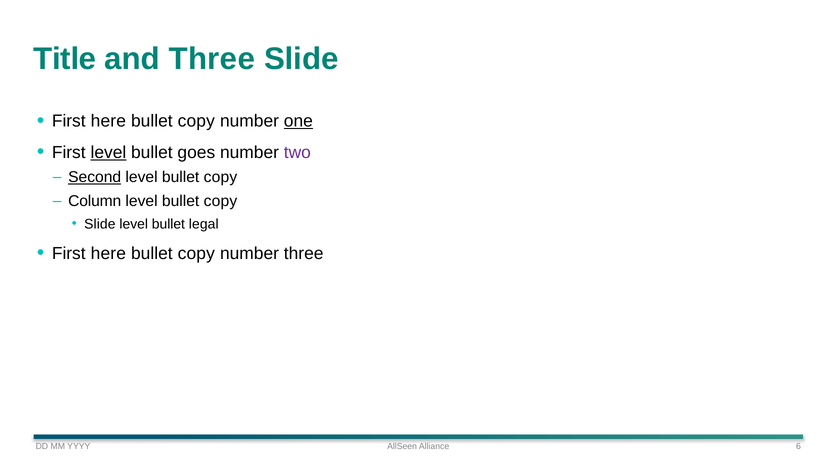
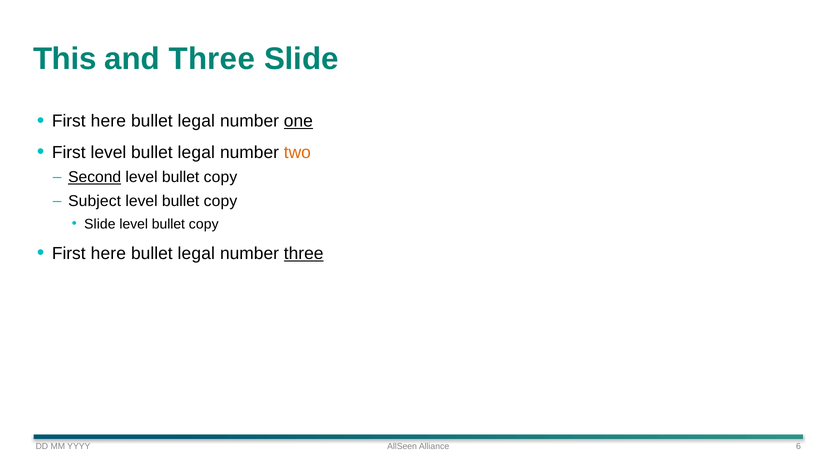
Title: Title -> This (65, 59)
copy: copy -> legal (196, 121)
level underline: present -> none (108, 152)
goes: goes -> legal (196, 152)
two colour: purple -> orange (297, 152)
Column: Column -> Subject (95, 201)
legal: legal -> copy (204, 224)
copy: copy -> legal (196, 254)
three underline: none -> present (304, 254)
